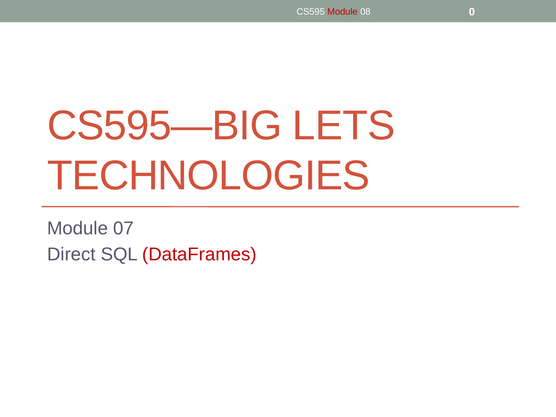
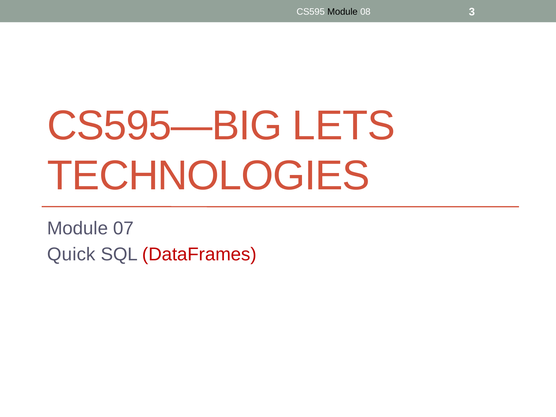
Module colour: red -> black (342, 12)
0: 0 -> 3 (472, 12)
Direct: Direct -> Quick (71, 254)
